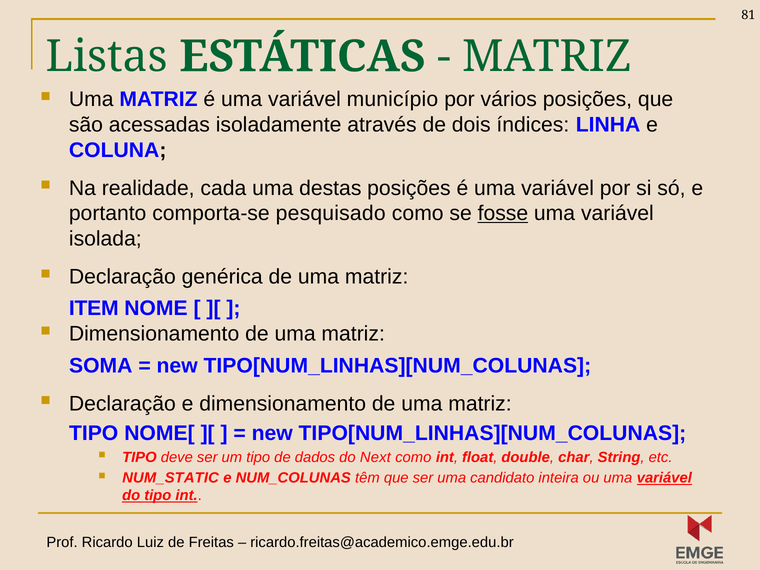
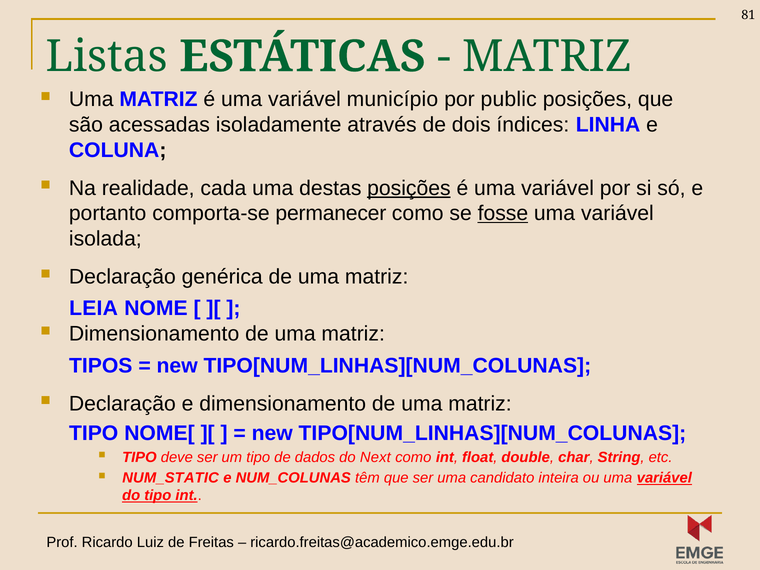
vários: vários -> public (509, 99)
posições underline: none -> present (409, 188)
pesquisado: pesquisado -> permanecer (331, 213)
ITEM: ITEM -> LEIA (94, 309)
SOMA: SOMA -> TIPOS (101, 366)
